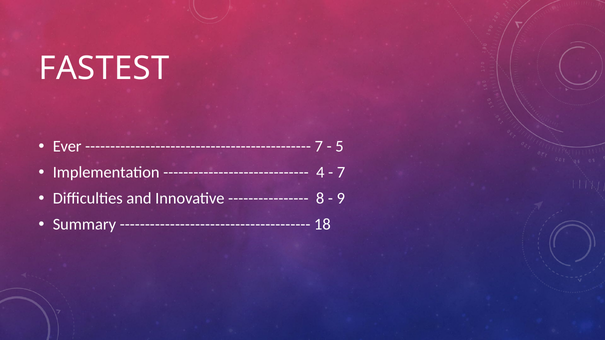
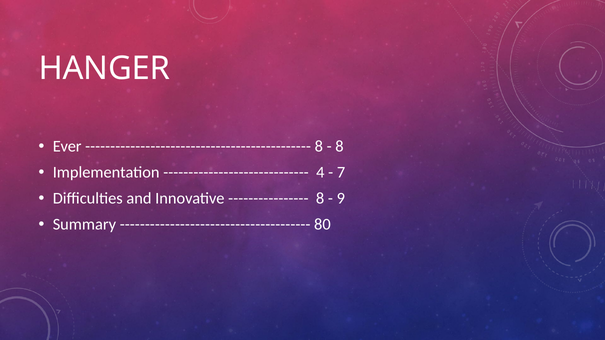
FASTEST: FASTEST -> HANGER (104, 69)
7: 7 -> 8 (319, 147)
5: 5 -> 8 (339, 147)
18: 18 -> 80 (322, 225)
